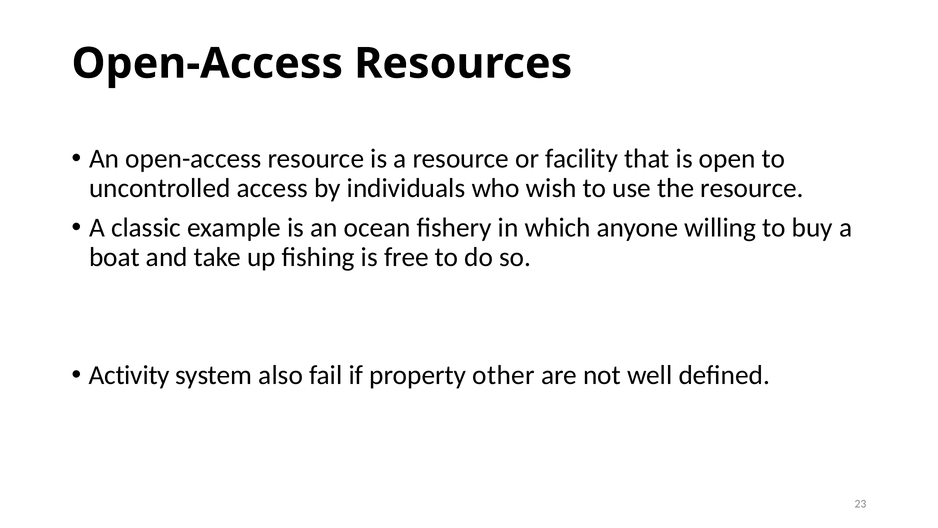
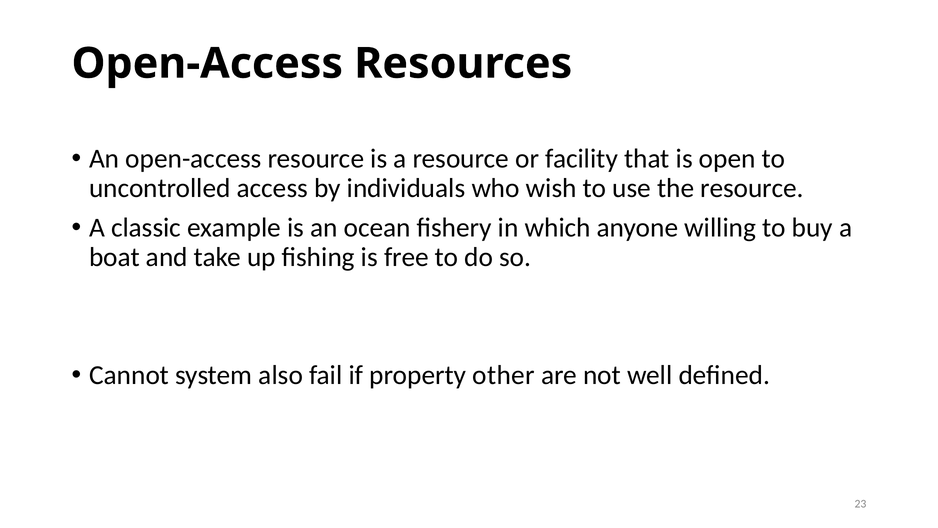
Activity: Activity -> Cannot (129, 375)
